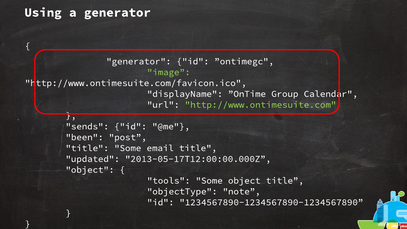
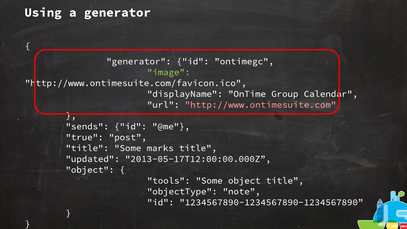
http://www.ontimesuite.com colour: light green -> pink (261, 105)
been: been -> true (85, 137)
email: email -> marks (160, 148)
